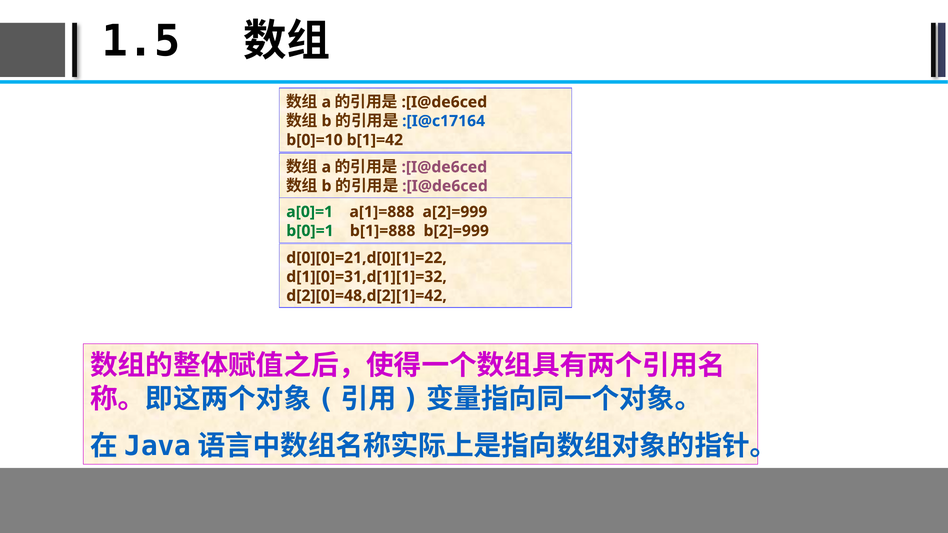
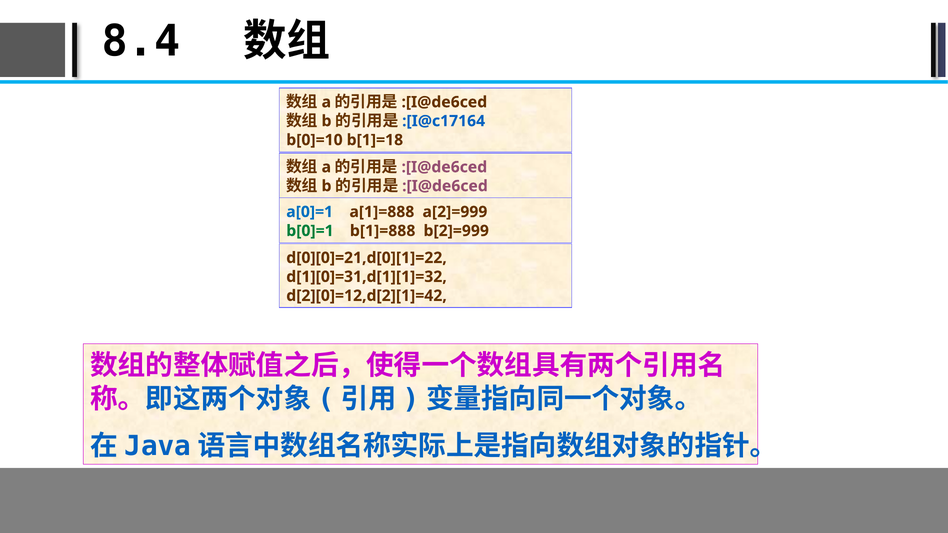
1.5: 1.5 -> 8.4 (141, 42)
b[1]=42: b[1]=42 -> b[1]=18 (375, 140)
a[0]=1 colour: green -> blue (310, 212)
d[2][0]=48,d[2][1]=42: d[2][0]=48,d[2][1]=42 -> d[2][0]=12,d[2][1]=42 (367, 296)
